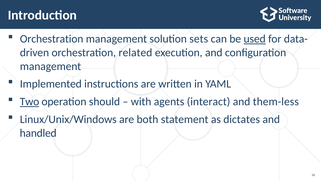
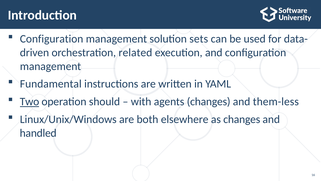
Orchestration: Orchestration -> Configuration (52, 39)
used underline: present -> none (255, 39)
Implemented: Implemented -> Fundamental (51, 84)
agents interact: interact -> changes (209, 101)
statement: statement -> elsewhere (185, 119)
as dictates: dictates -> changes (242, 119)
